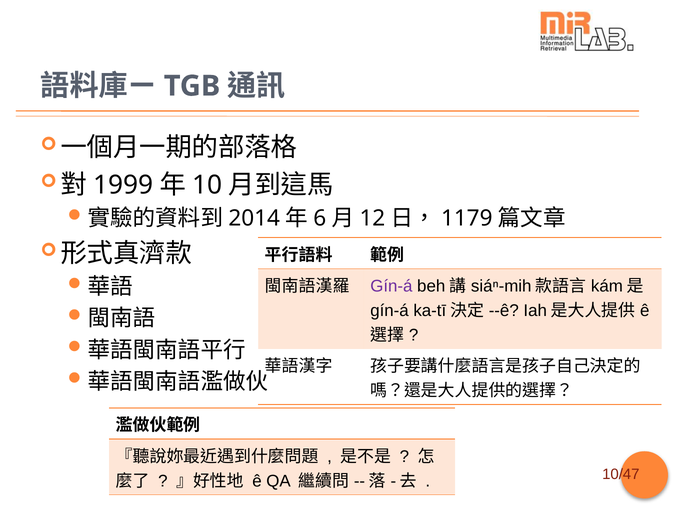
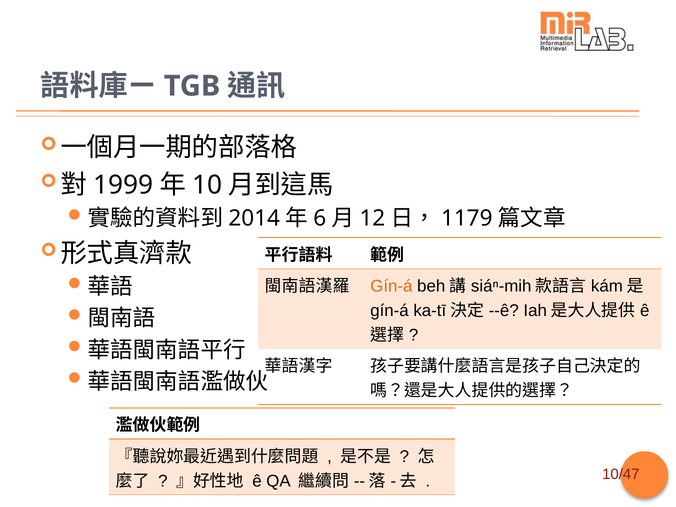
Gín-á colour: purple -> orange (391, 286)
